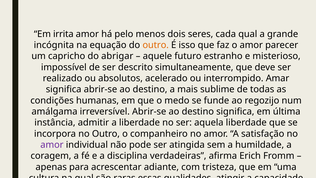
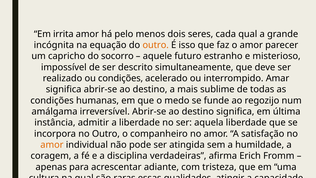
abrigar: abrigar -> socorro (117, 56)
ou absolutos: absolutos -> condições (121, 78)
amor colour: purple -> orange (52, 145)
